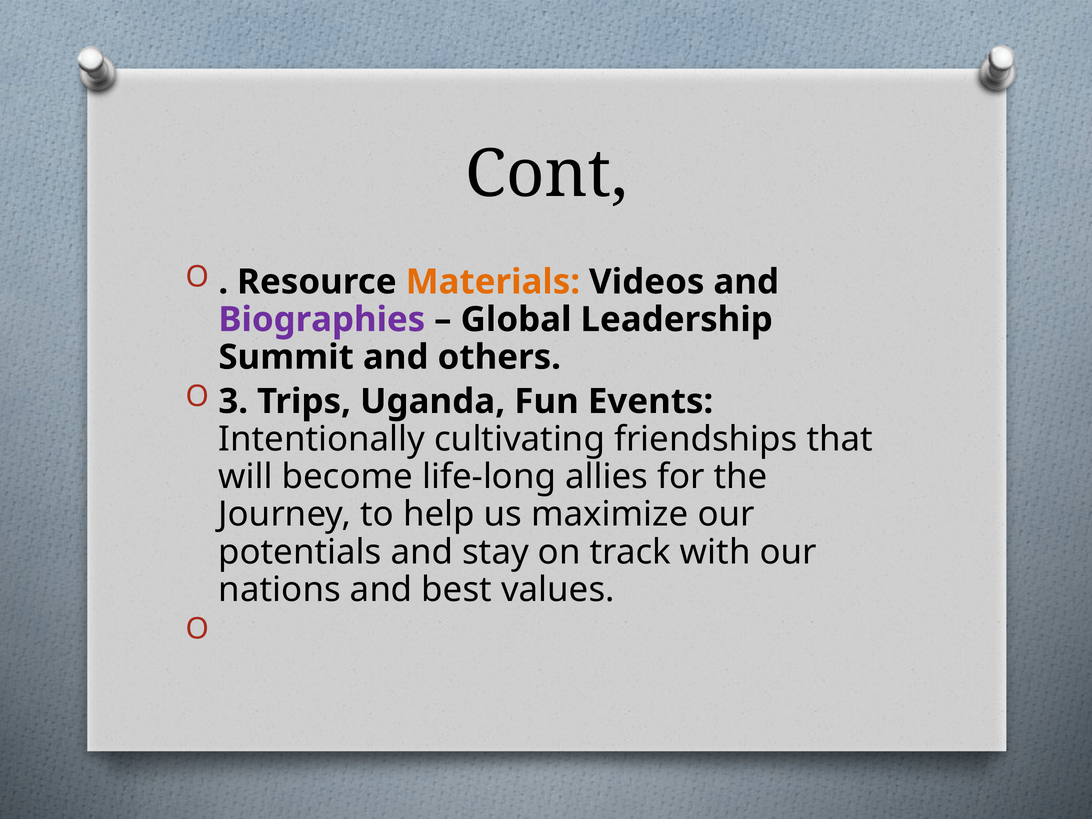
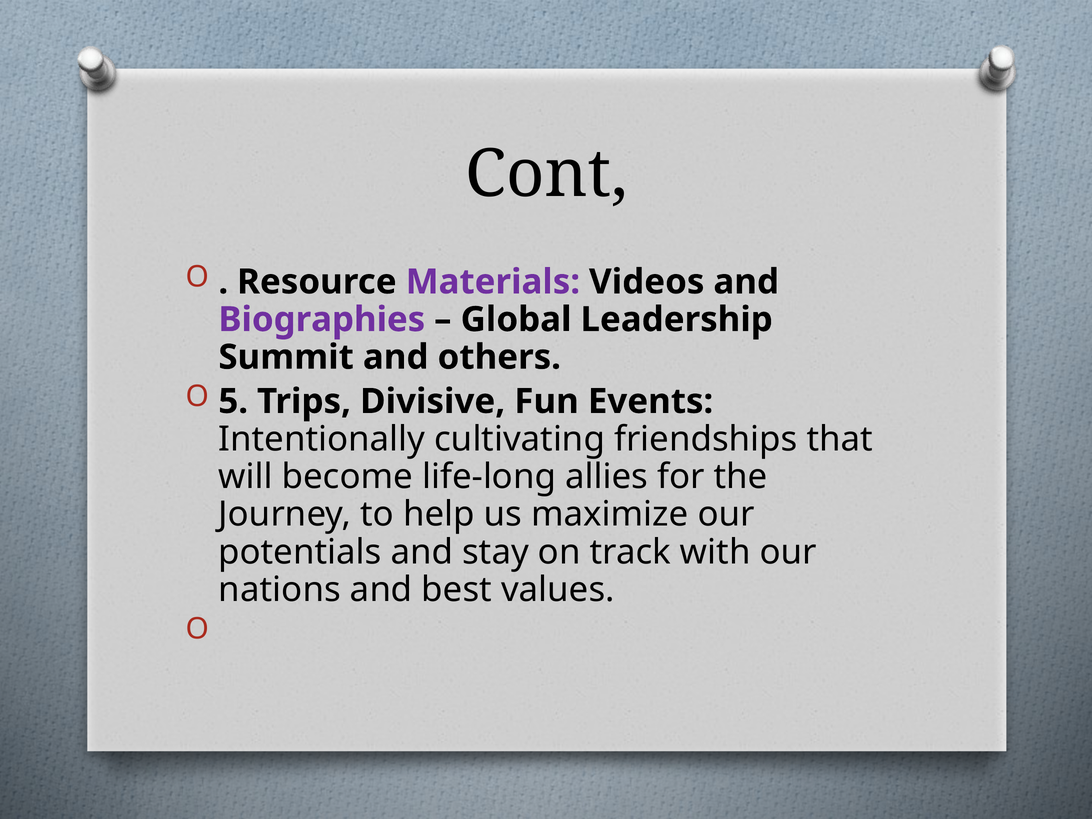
Materials colour: orange -> purple (493, 282)
3: 3 -> 5 (233, 401)
Uganda: Uganda -> Divisive (433, 401)
